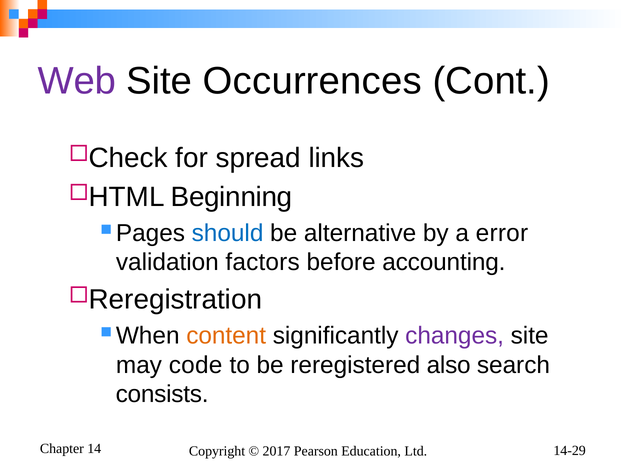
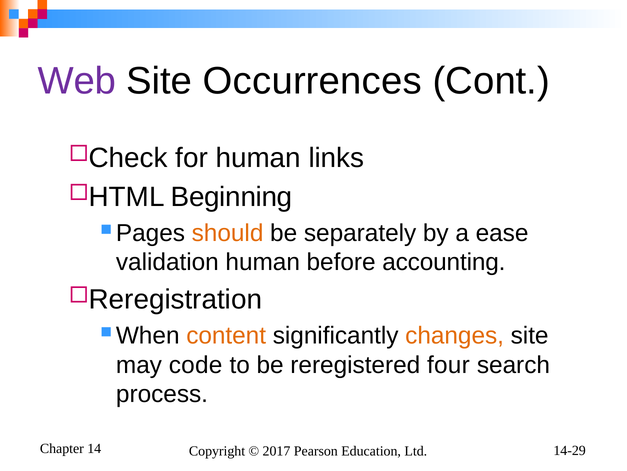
for spread: spread -> human (258, 158)
should colour: blue -> orange (228, 233)
alternative: alternative -> separately (360, 233)
error: error -> ease (502, 233)
validation factors: factors -> human (263, 262)
changes colour: purple -> orange (455, 335)
also: also -> four (448, 364)
consists: consists -> process (162, 394)
